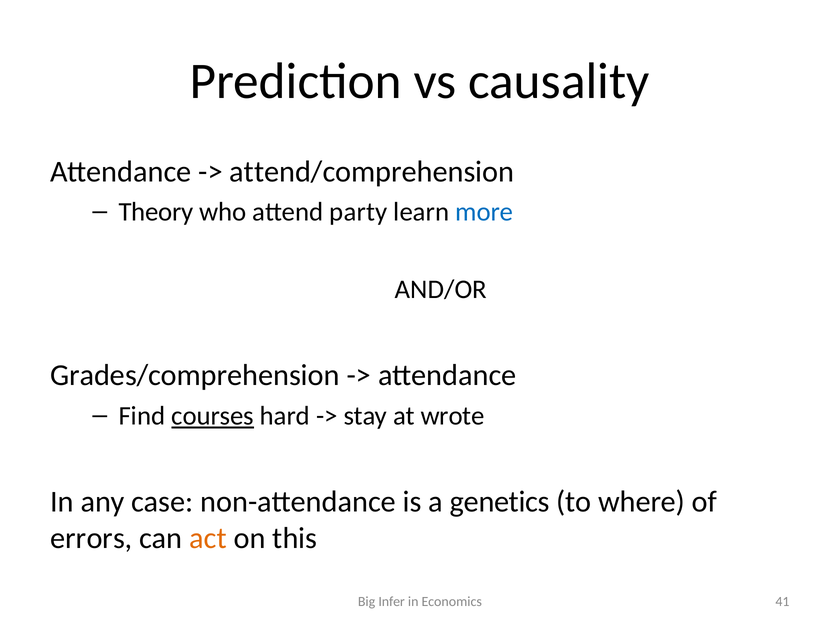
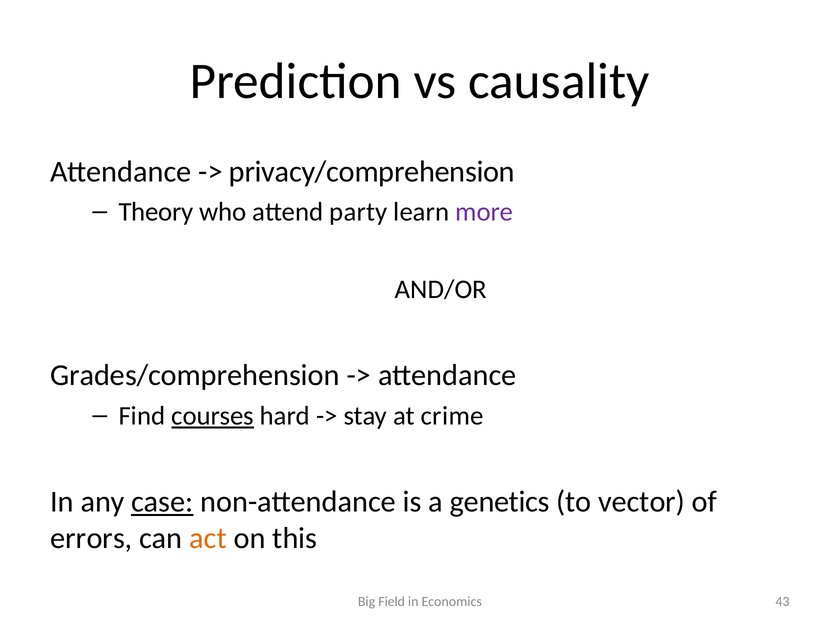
attend/comprehension: attend/comprehension -> privacy/comprehension (372, 172)
more colour: blue -> purple (484, 212)
wrote: wrote -> crime (452, 416)
case underline: none -> present (162, 502)
where: where -> vector (642, 502)
Infer: Infer -> Field (392, 602)
41: 41 -> 43 (783, 602)
